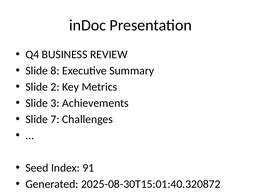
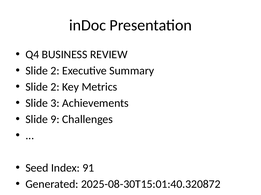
8: 8 -> 2 (55, 71)
7: 7 -> 9 (55, 120)
